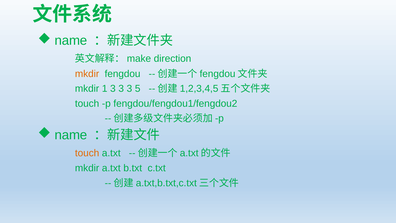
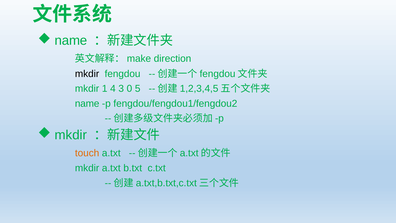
mkdir colour: orange -> black (87, 74)
1 3: 3 -> 4 (113, 89)
3: 3 -> 0 (129, 89)
touch: touch -> name (87, 103)
name: name -> mkdir (71, 135)
